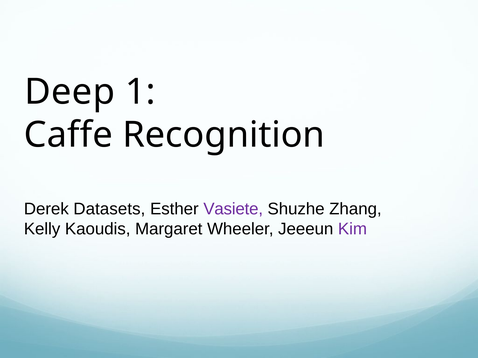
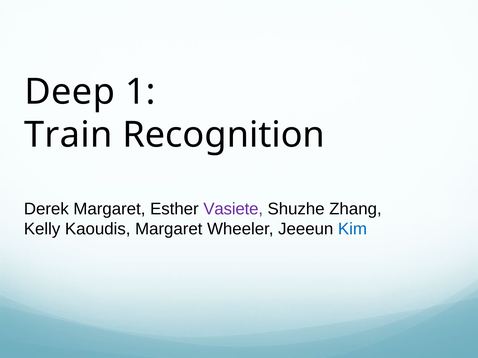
Caffe: Caffe -> Train (68, 135)
Derek Datasets: Datasets -> Margaret (109, 209)
Kim colour: purple -> blue (353, 229)
